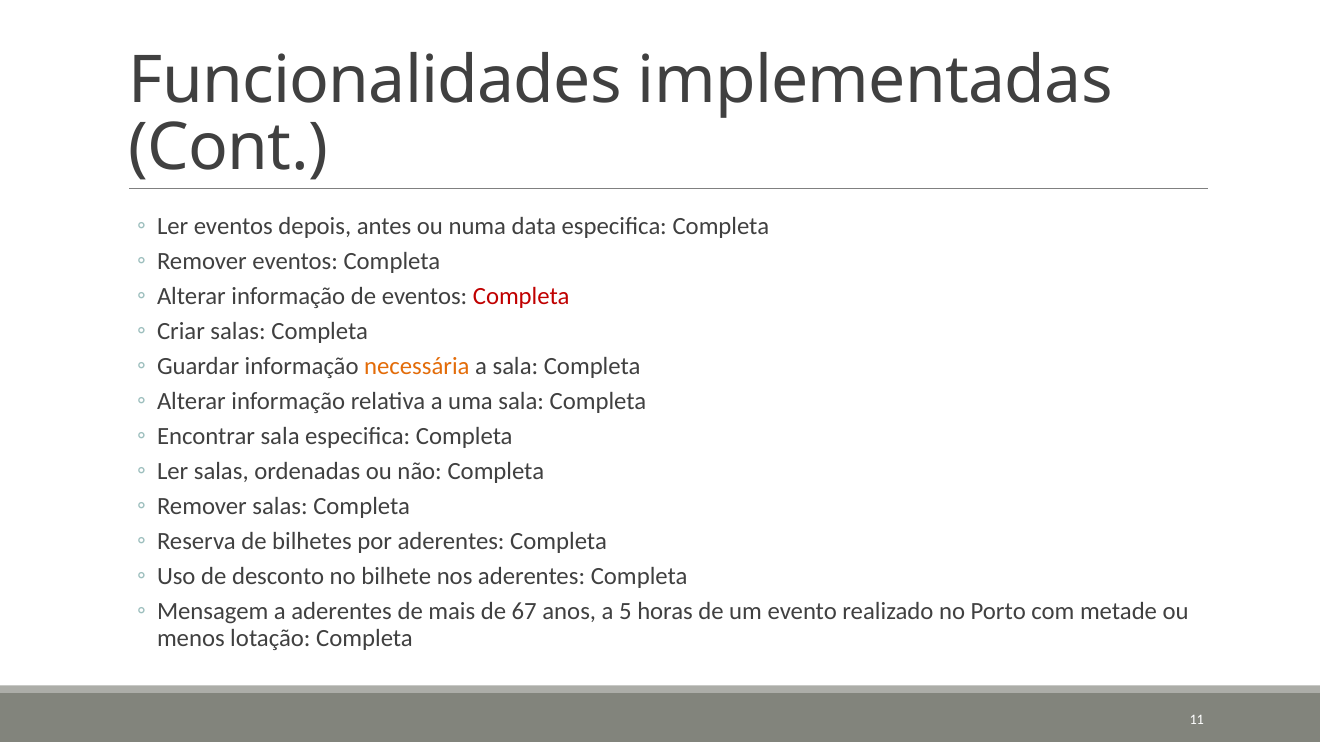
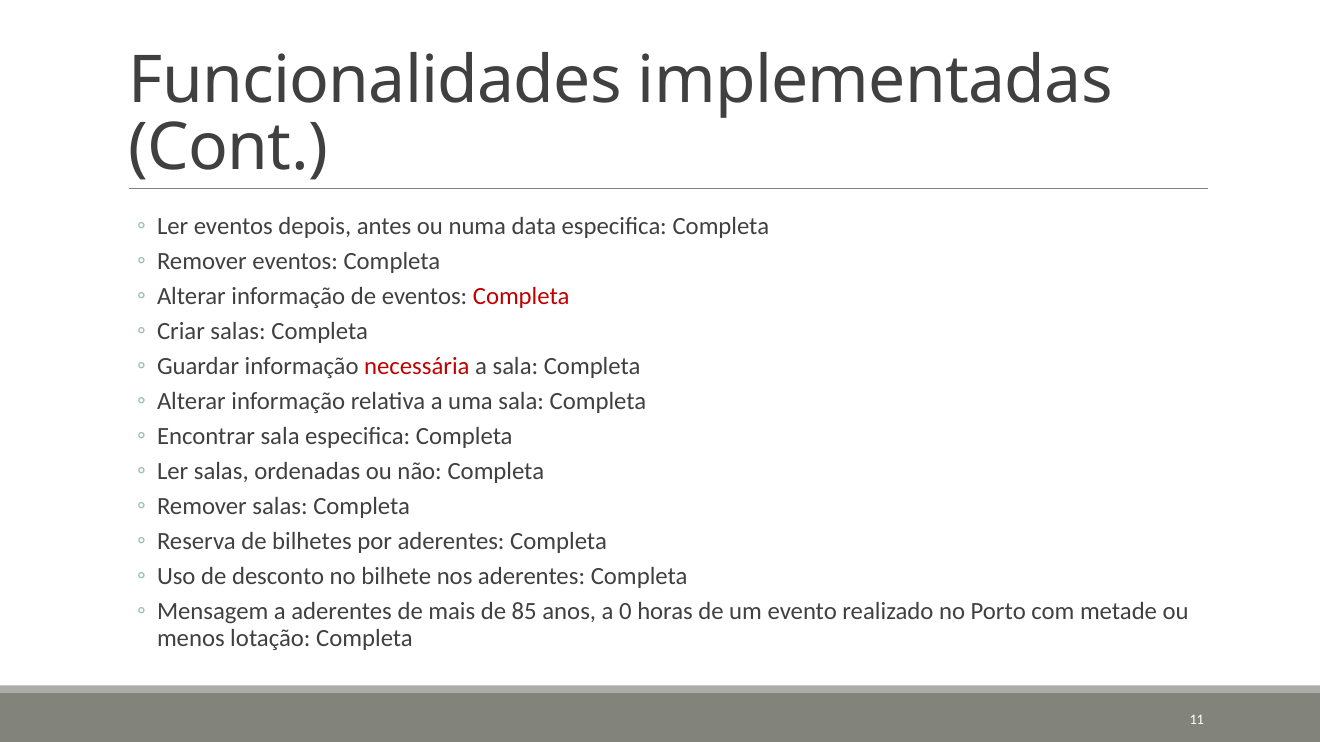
necessária colour: orange -> red (417, 367)
67: 67 -> 85 (524, 612)
5: 5 -> 0 (625, 612)
